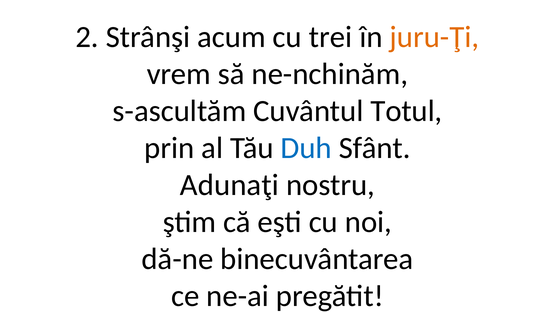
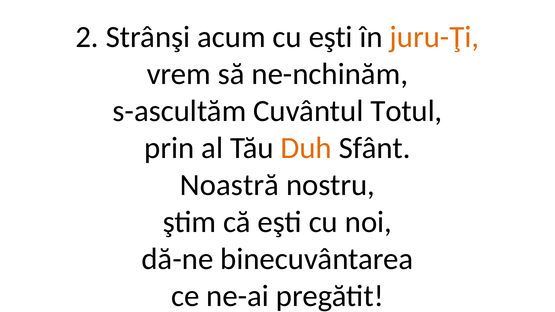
cu trei: trei -> eşti (331, 37)
Duh colour: blue -> orange (306, 148)
Adunaţi: Adunaţi -> Noastră (229, 185)
